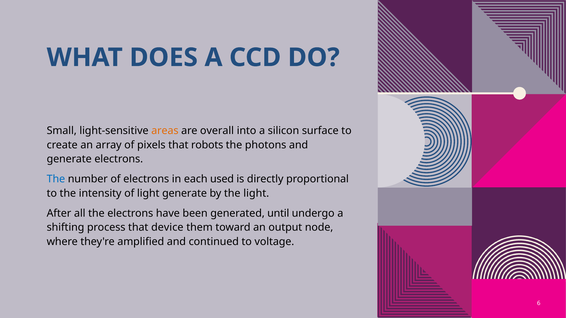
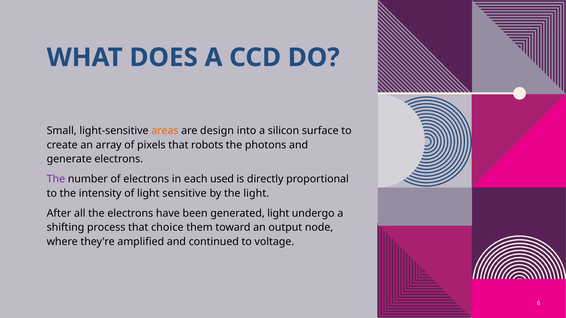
overall: overall -> design (217, 131)
The colour: blue -> purple (56, 179)
light generate: generate -> sensitive (184, 193)
generated until: until -> light (278, 214)
device: device -> choice (167, 228)
